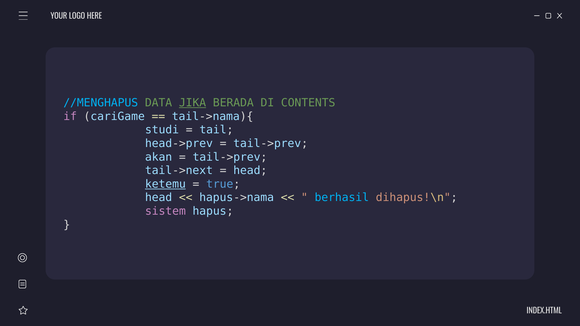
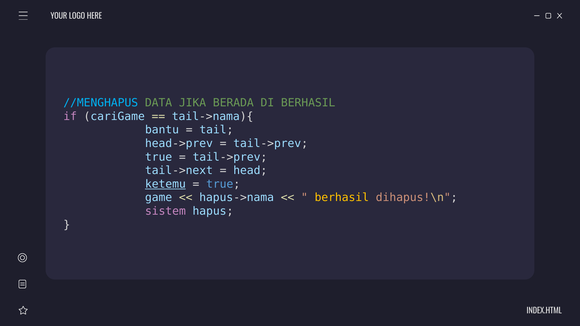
JIKA underline: present -> none (193, 103)
DI CONTENTS: CONTENTS -> BERHASIL (308, 103)
studi: studi -> bantu (162, 130)
akan: akan -> true (159, 157)
head: head -> game (159, 198)
berhasil colour: light blue -> yellow (342, 198)
